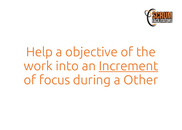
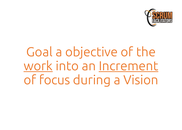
Help: Help -> Goal (39, 52)
work underline: none -> present (38, 66)
Other: Other -> Vision (141, 80)
